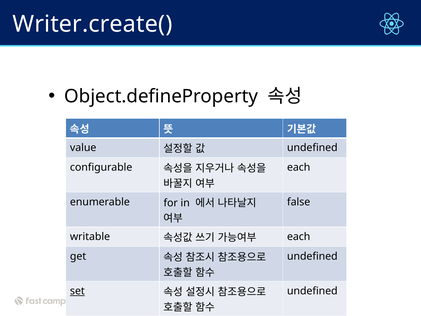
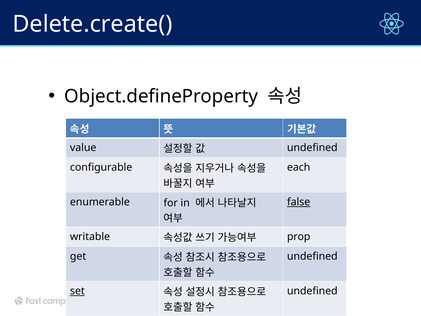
Writer.create(: Writer.create( -> Delete.create( (92, 24)
false underline: none -> present (299, 202)
each: each -> prop (299, 237)
